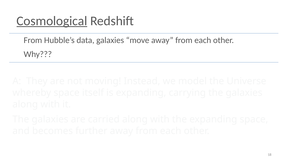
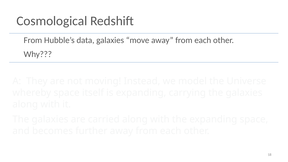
Cosmological underline: present -> none (52, 21)
